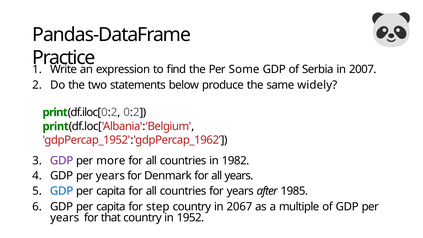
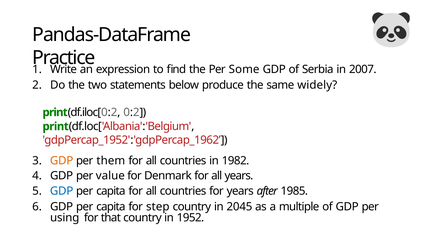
GDP colour: purple -> orange (62, 161)
more: more -> them (111, 161)
years: years -> value (110, 176)
2067: 2067 -> 2045 (239, 207)
years: years -> using (65, 218)
